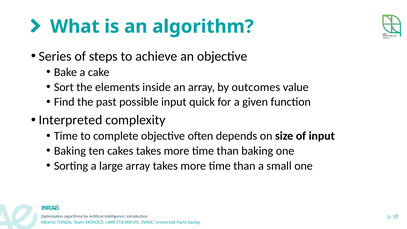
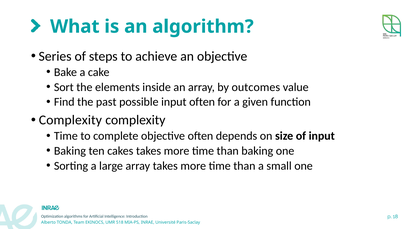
input quick: quick -> often (202, 102)
Interpreted: Interpreted -> Complexity (70, 120)
